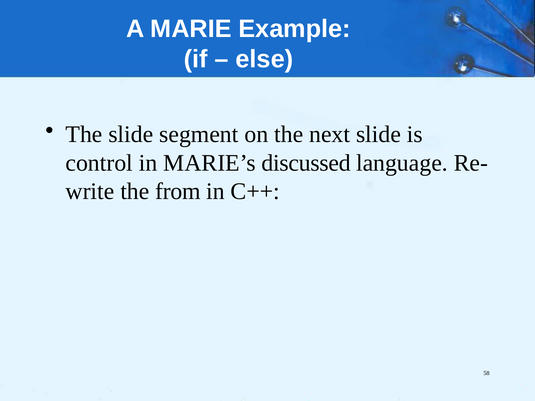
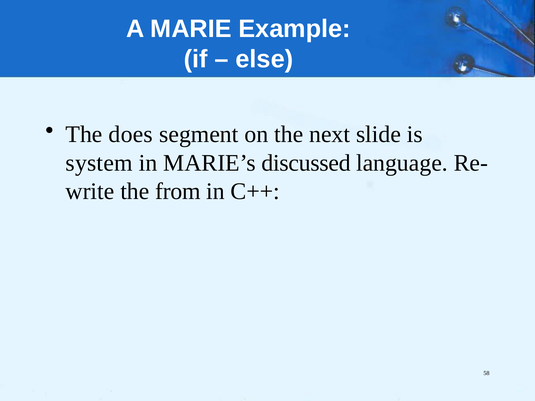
The slide: slide -> does (131, 135)
control: control -> system (99, 163)
